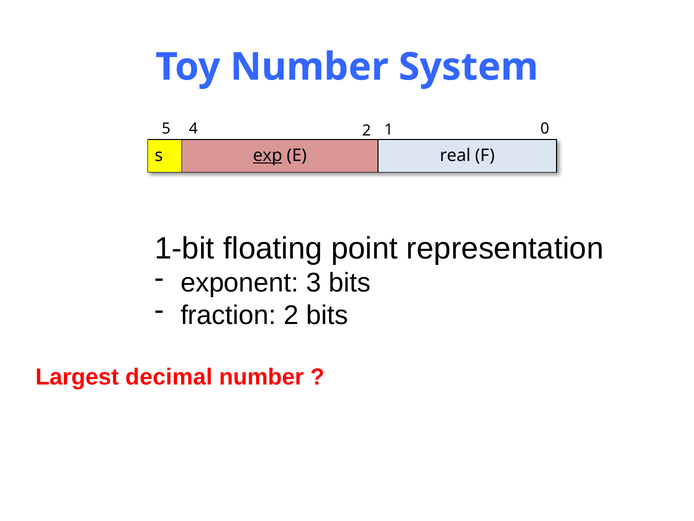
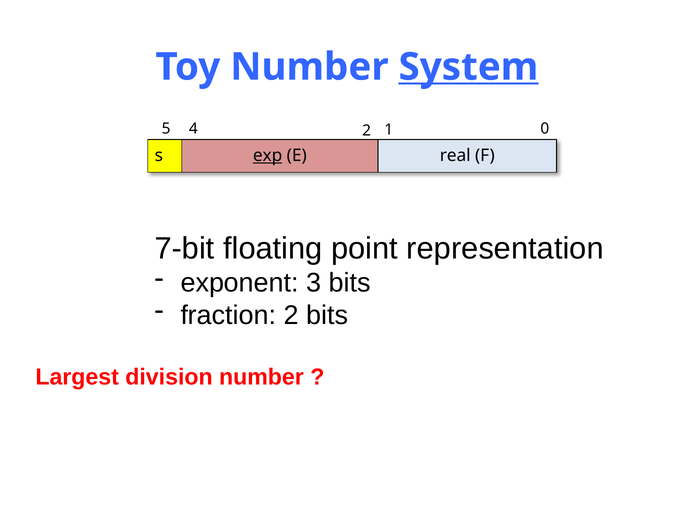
System underline: none -> present (468, 67)
1-bit: 1-bit -> 7-bit (185, 248)
decimal: decimal -> division (169, 376)
